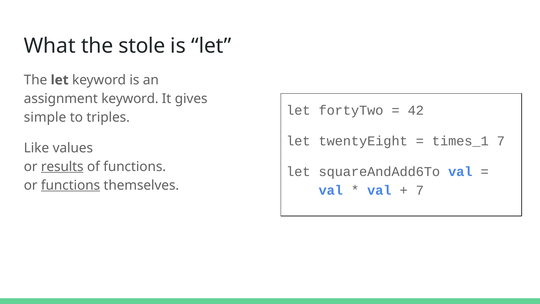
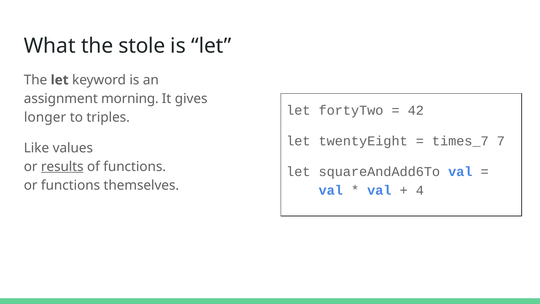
assignment keyword: keyword -> morning (130, 99)
simple: simple -> longer (45, 117)
times_1: times_1 -> times_7 (460, 141)
functions underline: present -> none (71, 185)
7: 7 -> 4 (420, 190)
